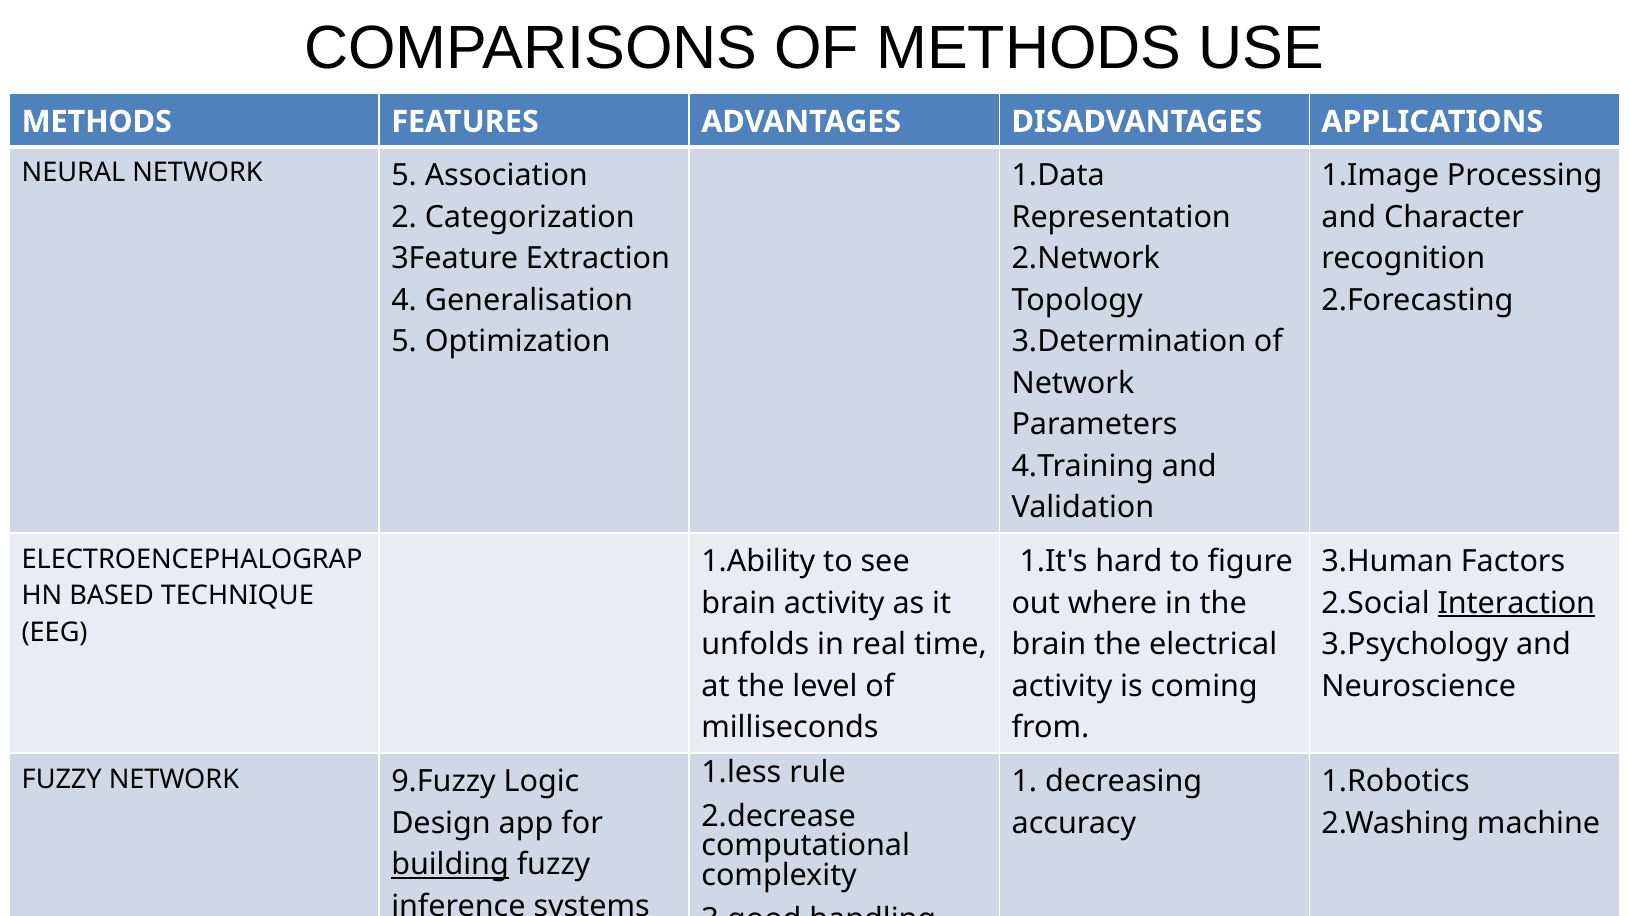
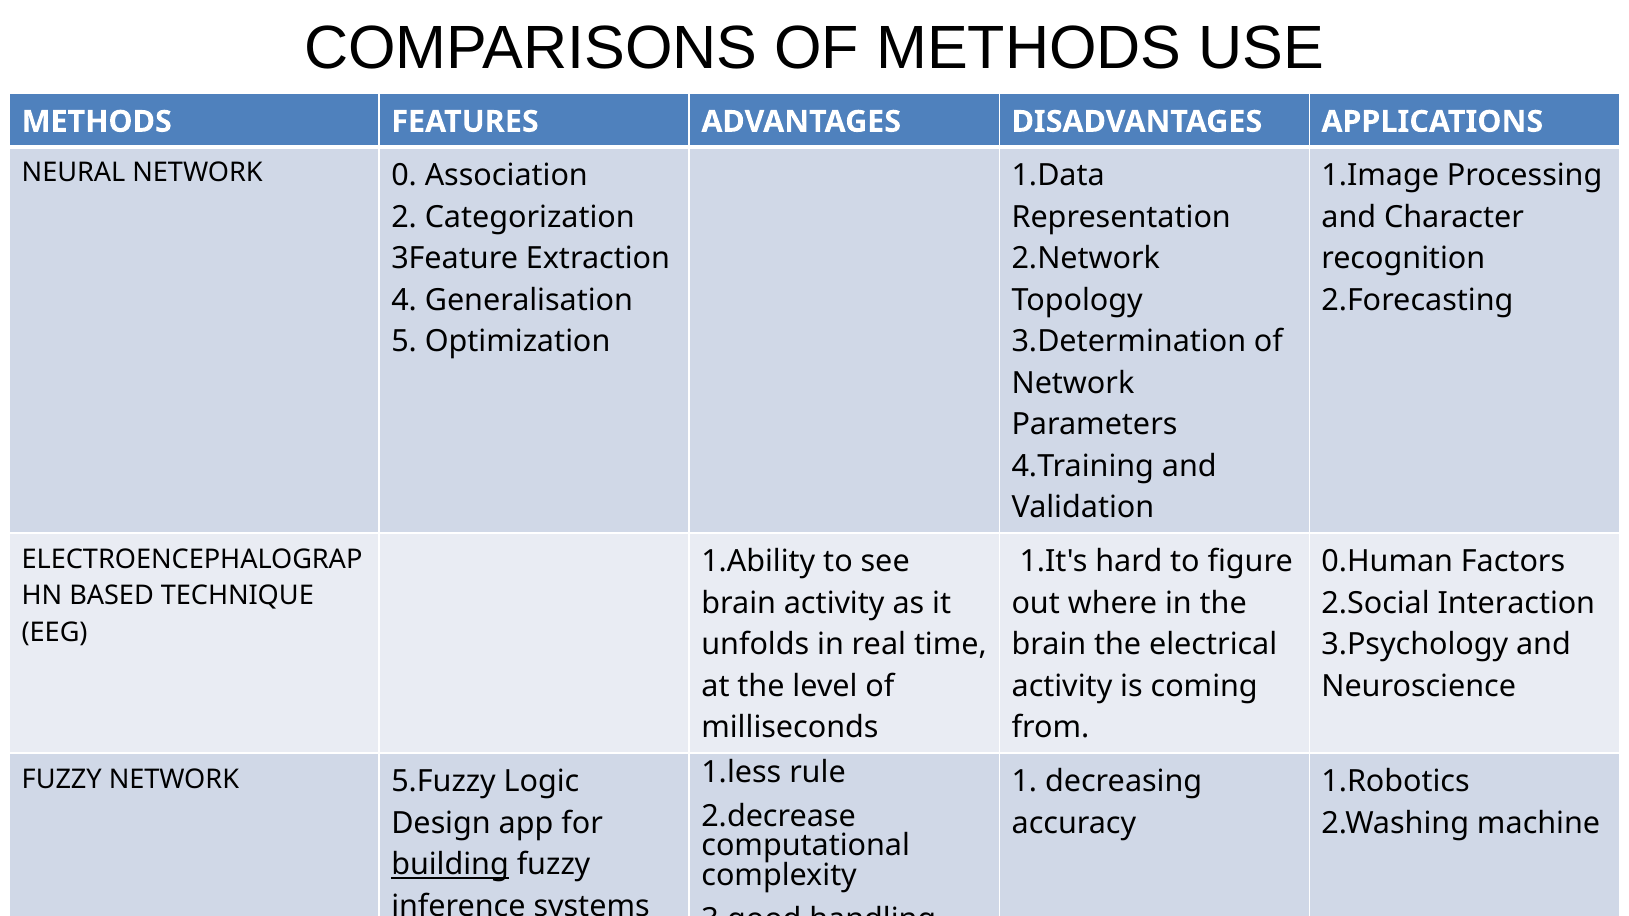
NETWORK 5: 5 -> 0 (404, 176)
3.Human: 3.Human -> 0.Human (1387, 562)
Interaction underline: present -> none (1516, 603)
9.Fuzzy: 9.Fuzzy -> 5.Fuzzy (444, 782)
